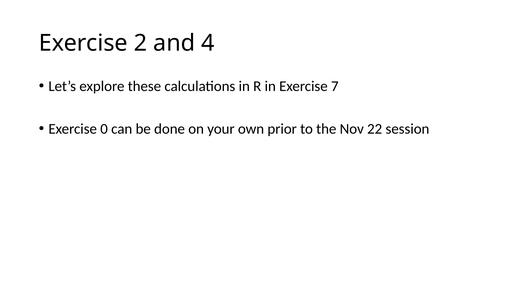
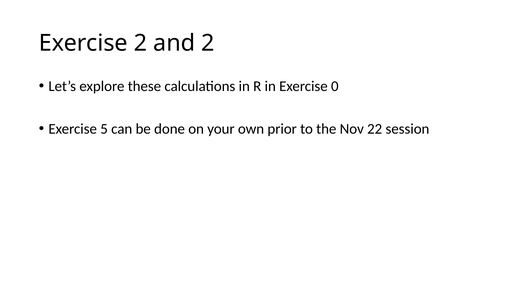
and 4: 4 -> 2 (208, 43)
7: 7 -> 0 (335, 86)
0: 0 -> 5 (104, 129)
